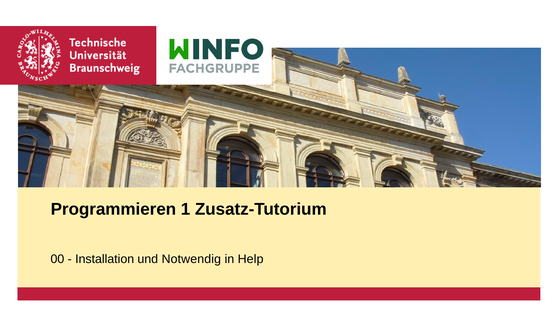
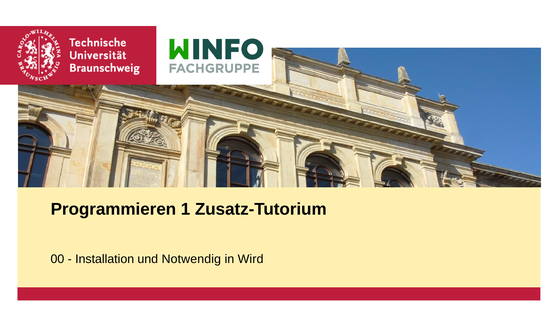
Help: Help -> Wird (251, 260)
